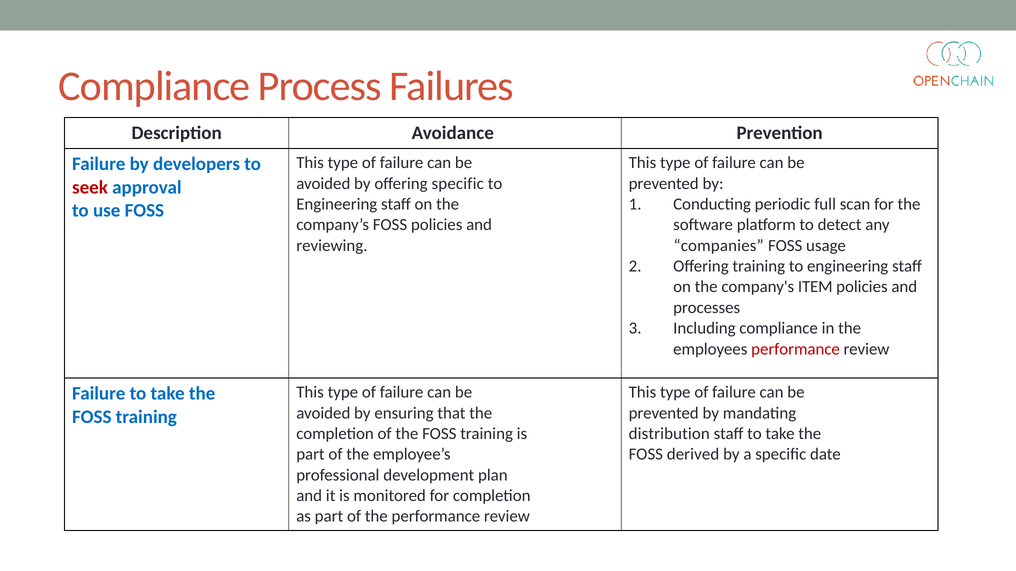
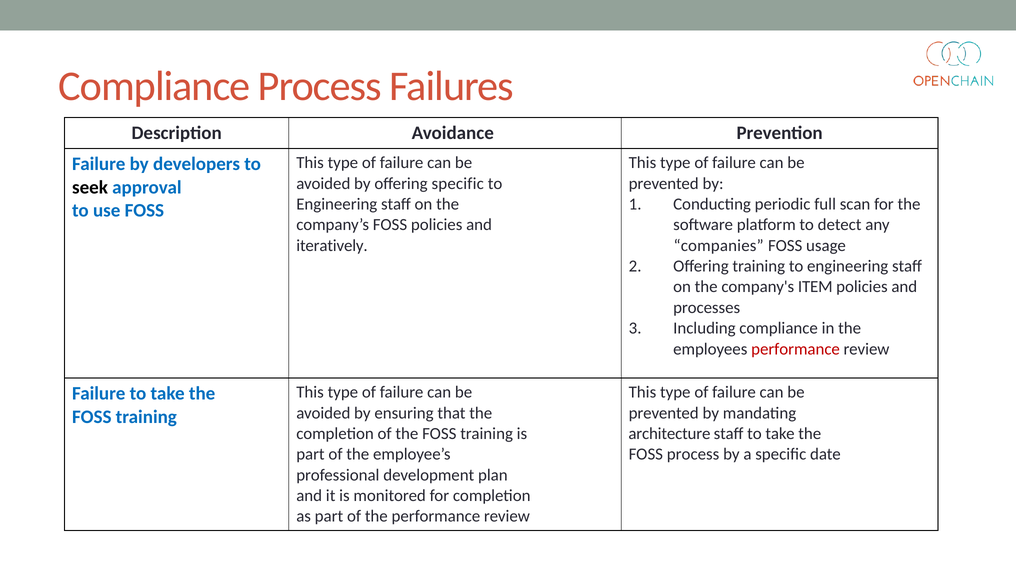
seek colour: red -> black (90, 187)
reviewing: reviewing -> iteratively (332, 246)
distribution: distribution -> architecture (669, 434)
FOSS derived: derived -> process (693, 455)
